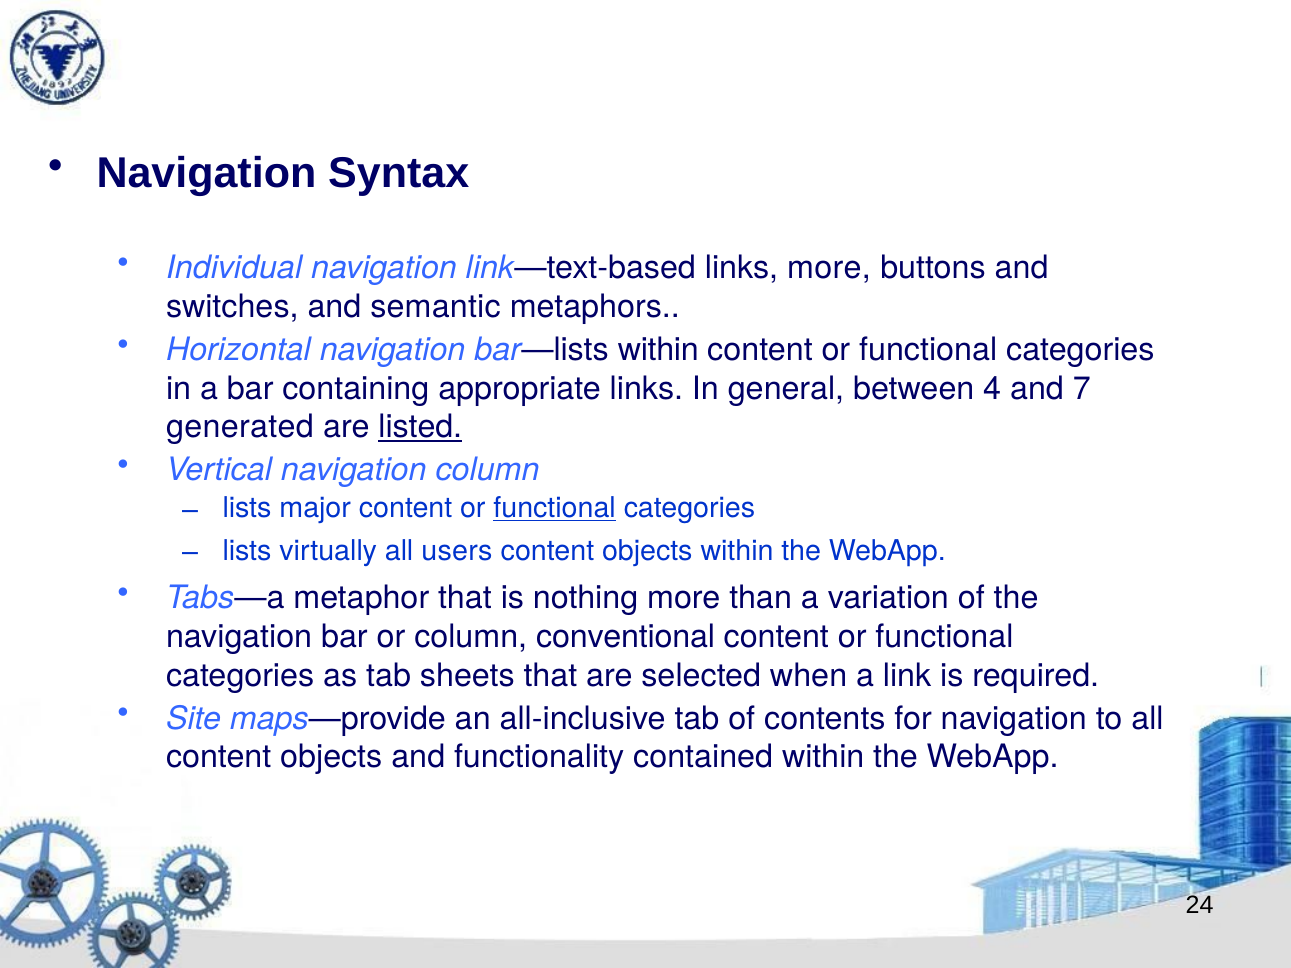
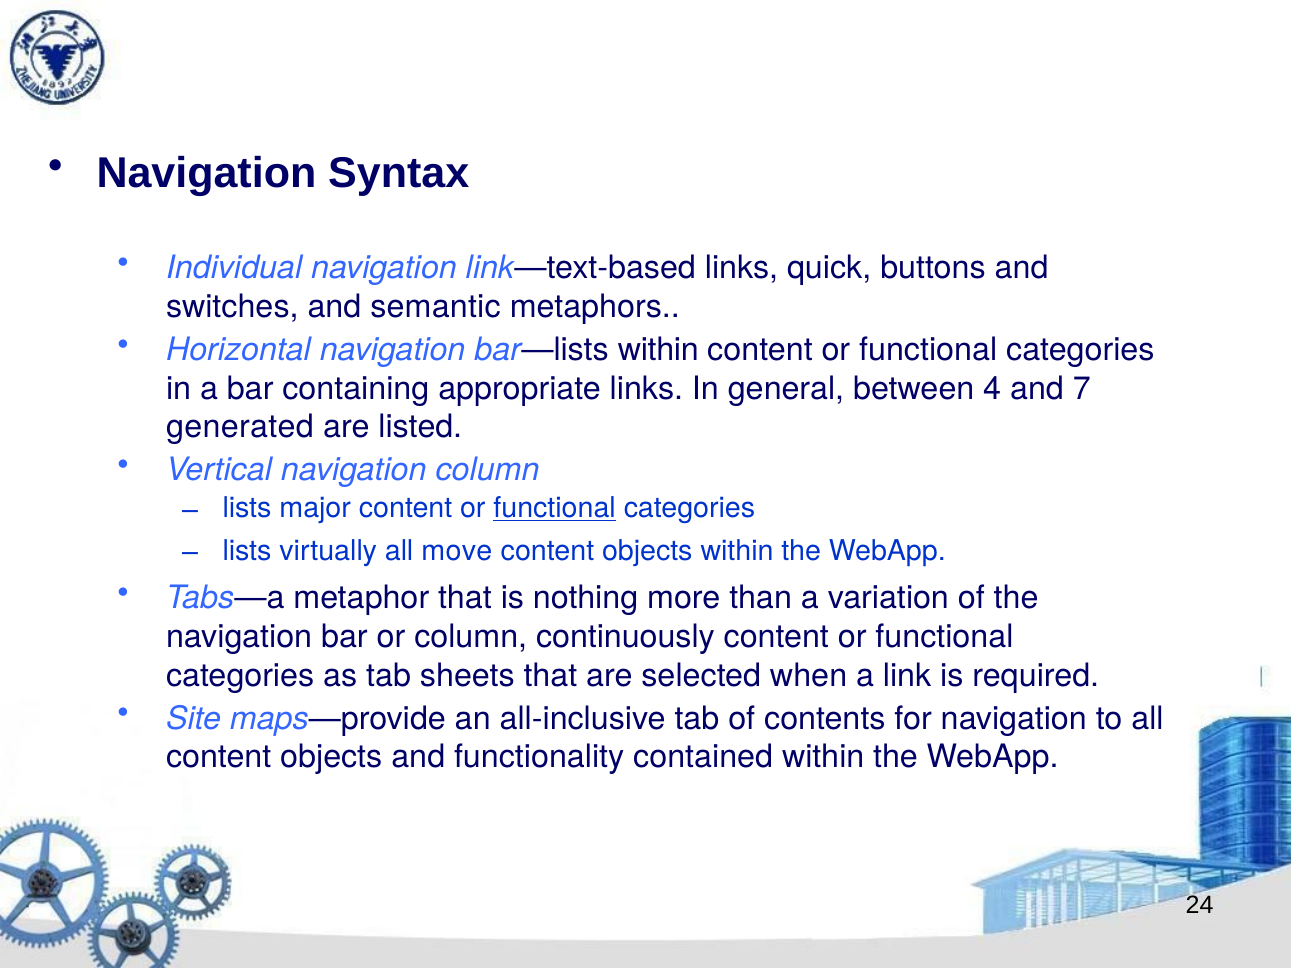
links more: more -> quick (829, 268)
listed underline: present -> none (420, 427)
users: users -> move (457, 551)
conventional: conventional -> continuously (625, 637)
